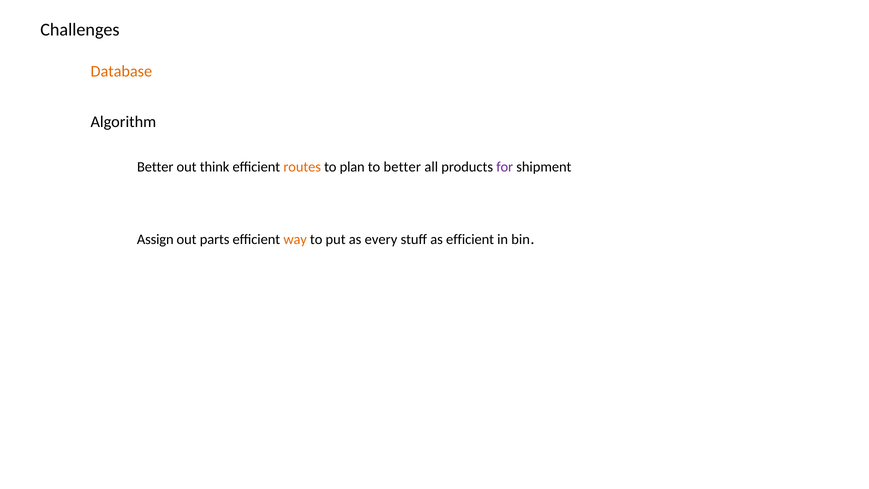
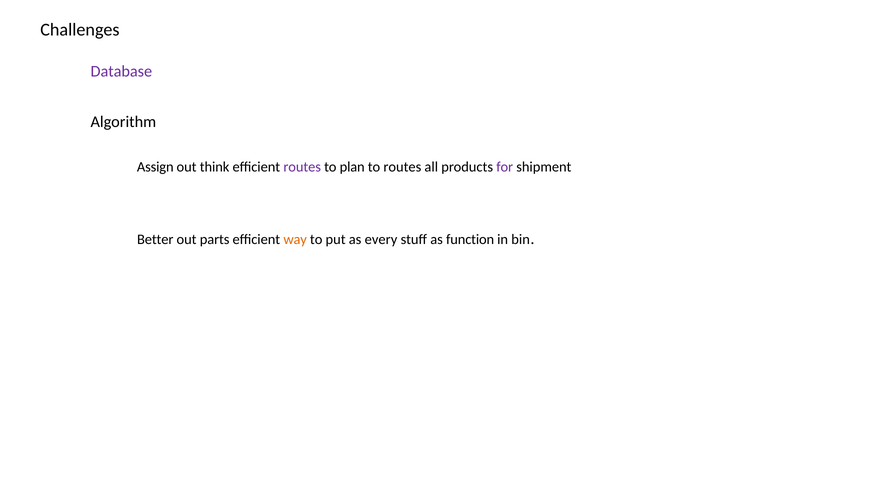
Database colour: orange -> purple (121, 71)
Better: Better -> Assign (155, 167)
routes colour: orange -> purple (302, 167)
to better: better -> routes (402, 167)
Assign: Assign -> Better (155, 239)
as efficient: efficient -> function (470, 239)
